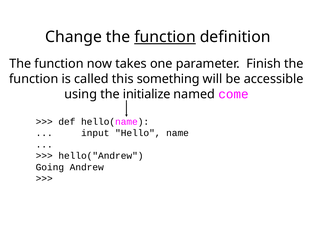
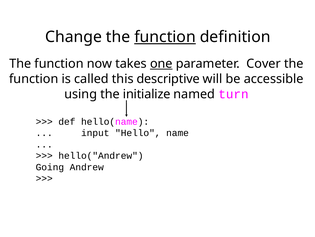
one underline: none -> present (161, 64)
Finish: Finish -> Cover (264, 64)
something: something -> descriptive (168, 79)
come: come -> turn (233, 94)
